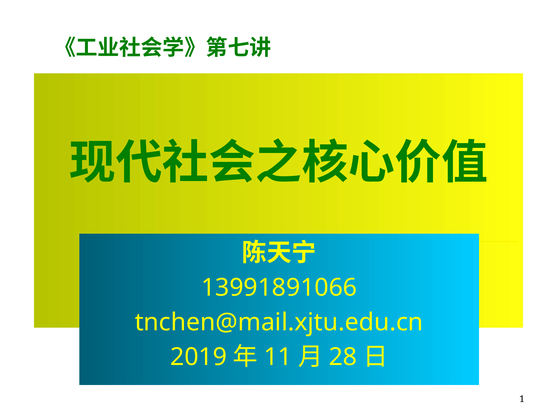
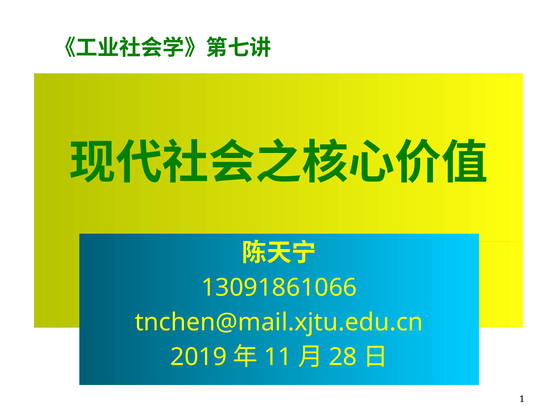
13991891066: 13991891066 -> 13091861066 (279, 288)
